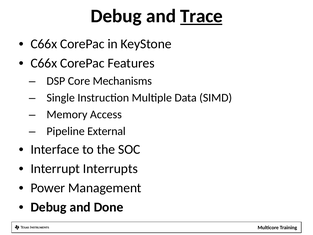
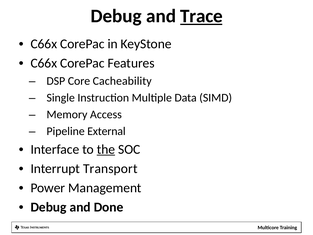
Mechanisms: Mechanisms -> Cacheability (122, 81)
the underline: none -> present (106, 149)
Interrupts: Interrupts -> Transport (110, 168)
